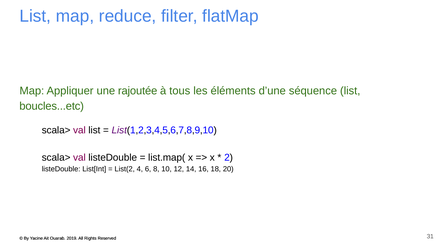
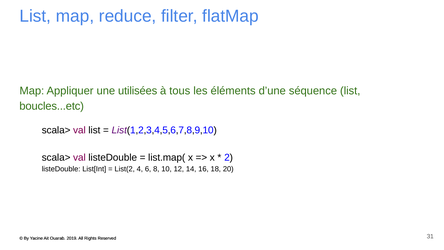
rajoutée: rajoutée -> utilisées (138, 91)
